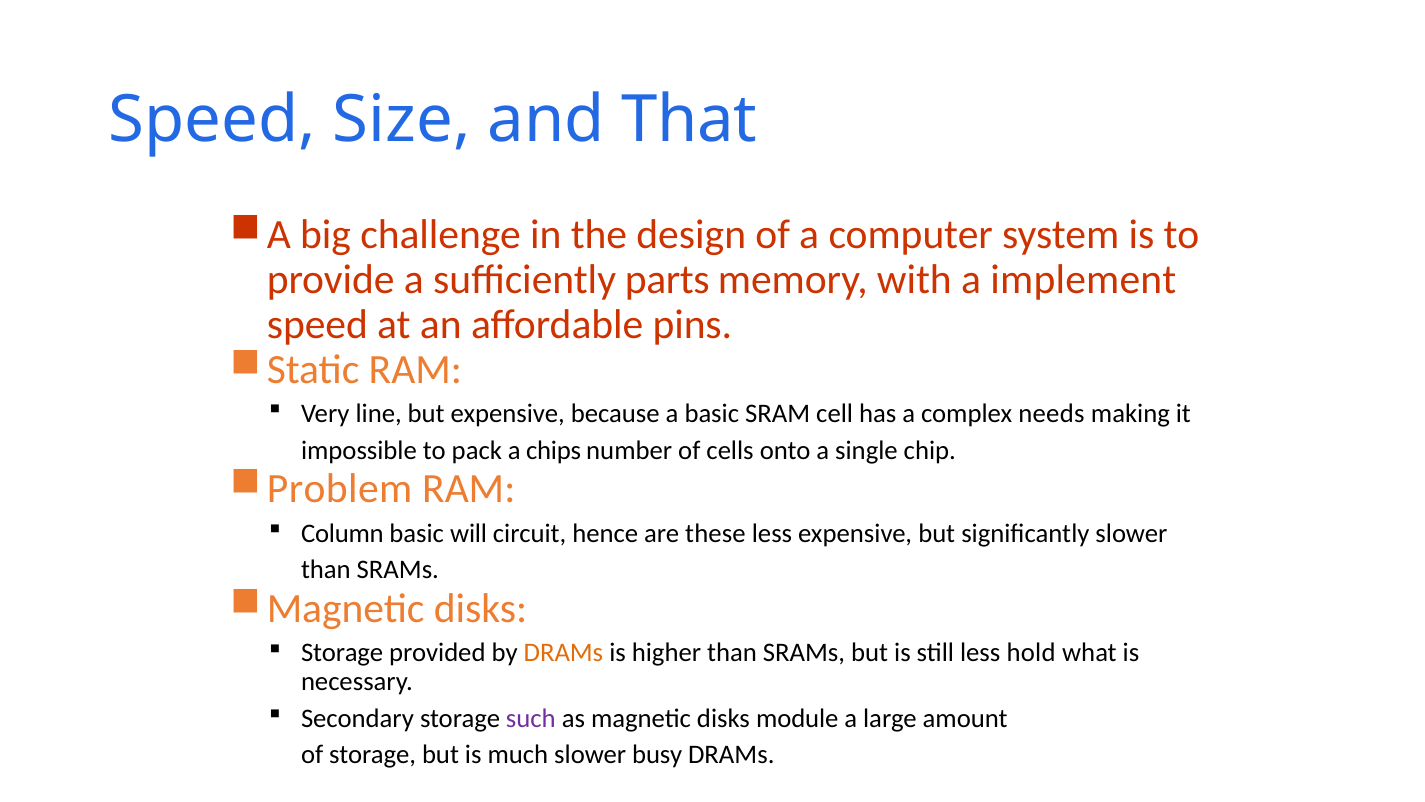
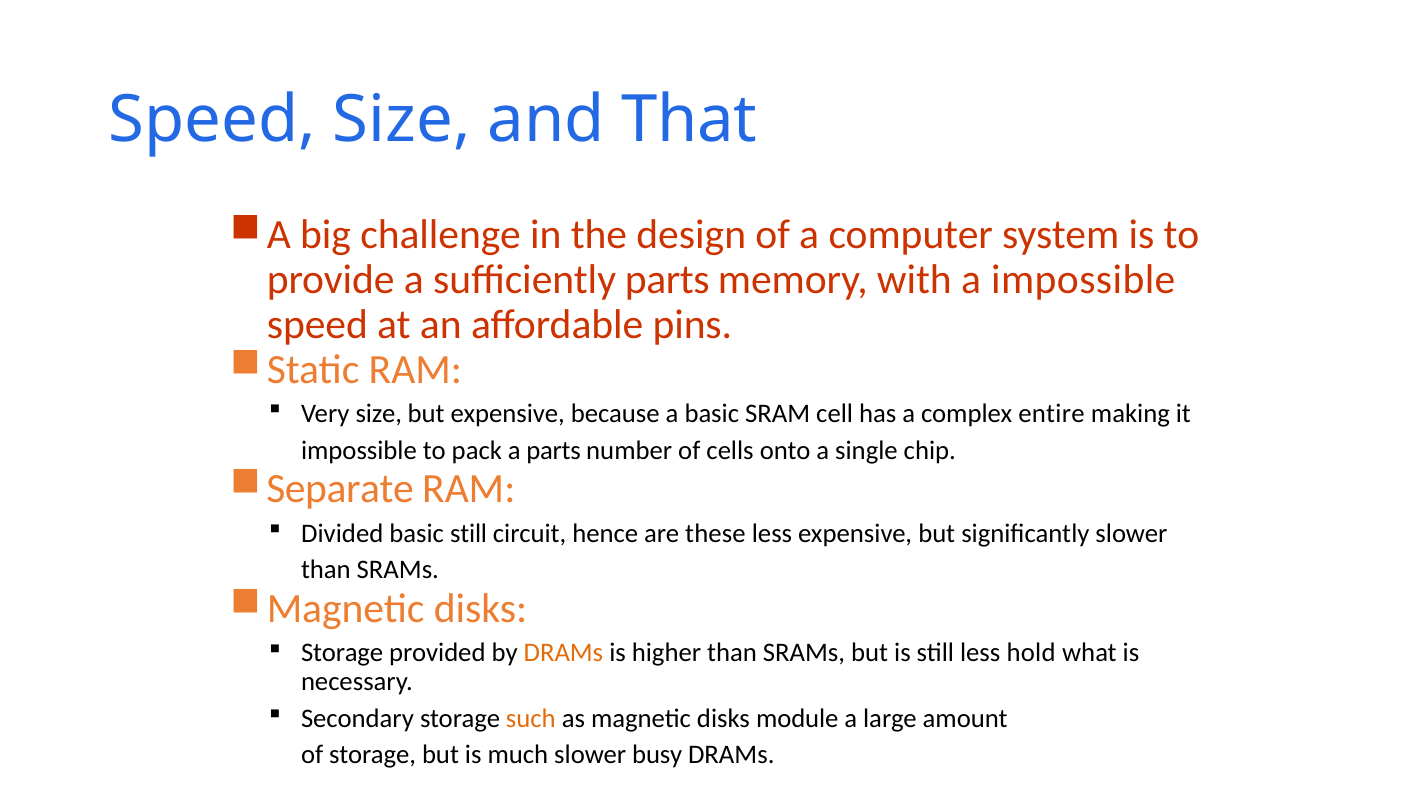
a implement: implement -> impossible (1083, 280)
Very line: line -> size (379, 414)
needs: needs -> entire (1051, 414)
a chips: chips -> parts (554, 450)
Problem: Problem -> Separate (340, 489)
Column: Column -> Divided (342, 533)
basic will: will -> still (469, 533)
such colour: purple -> orange (531, 718)
